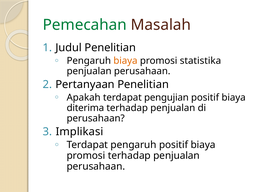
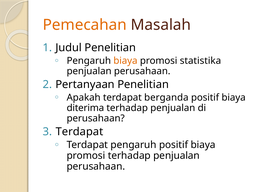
Pemecahan colour: green -> orange (85, 25)
pengujian: pengujian -> berganda (166, 98)
Implikasi: Implikasi -> Terdapat (79, 132)
